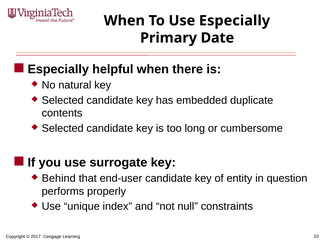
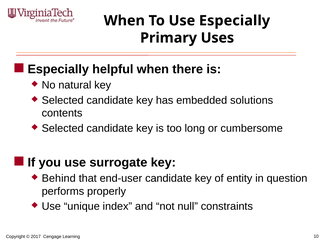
Date: Date -> Uses (217, 38)
duplicate: duplicate -> solutions (252, 100)
